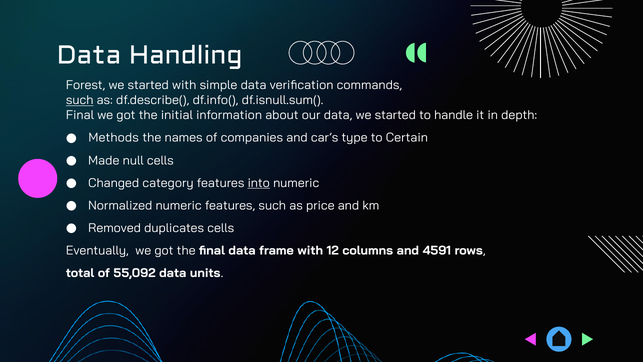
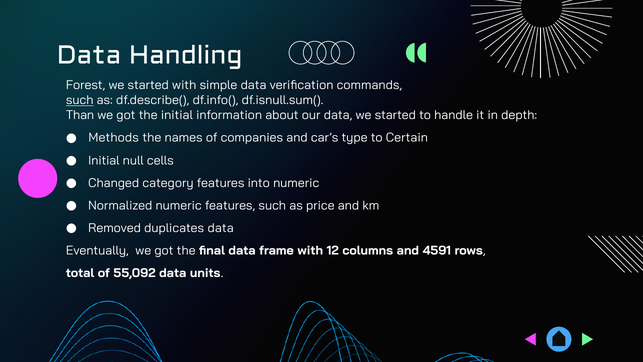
Final: Final -> Than (80, 115)
Made: Made -> Initial (104, 160)
into underline: present -> none (259, 183)
duplicates cells: cells -> data (221, 228)
